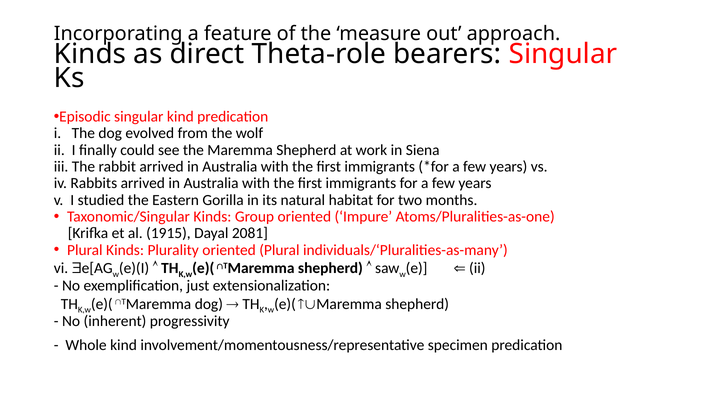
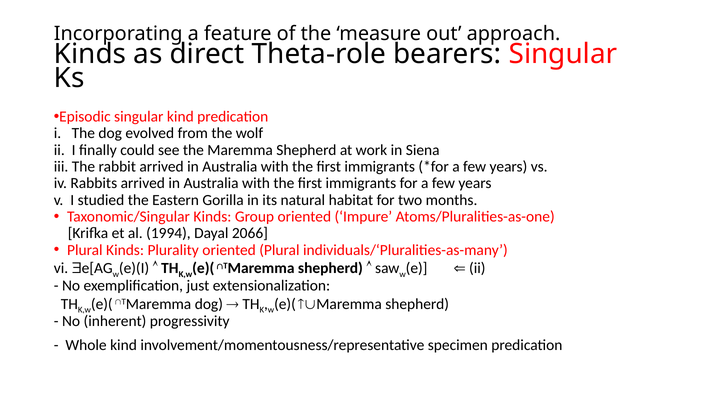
1915: 1915 -> 1994 (168, 233)
2081: 2081 -> 2066 (250, 233)
